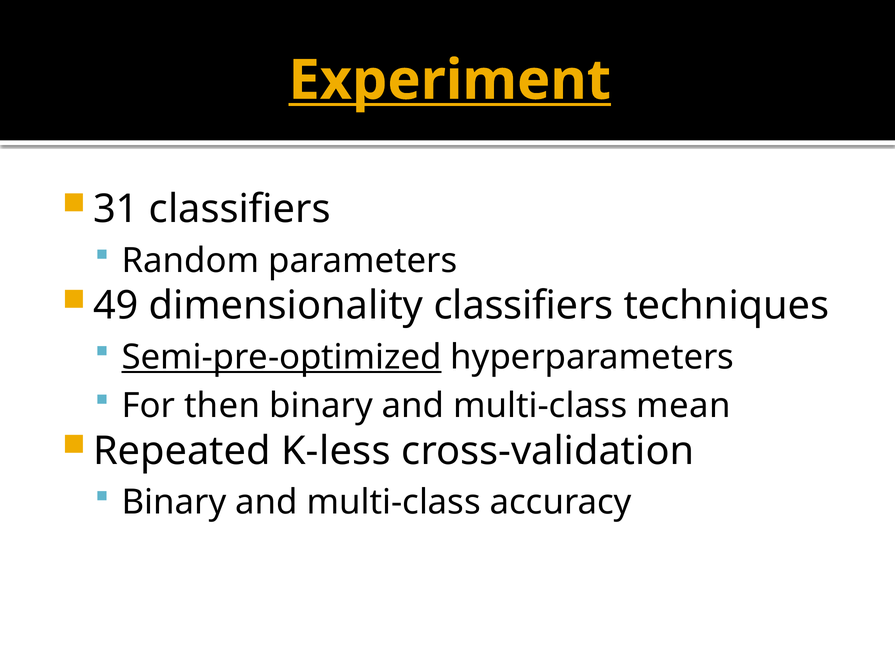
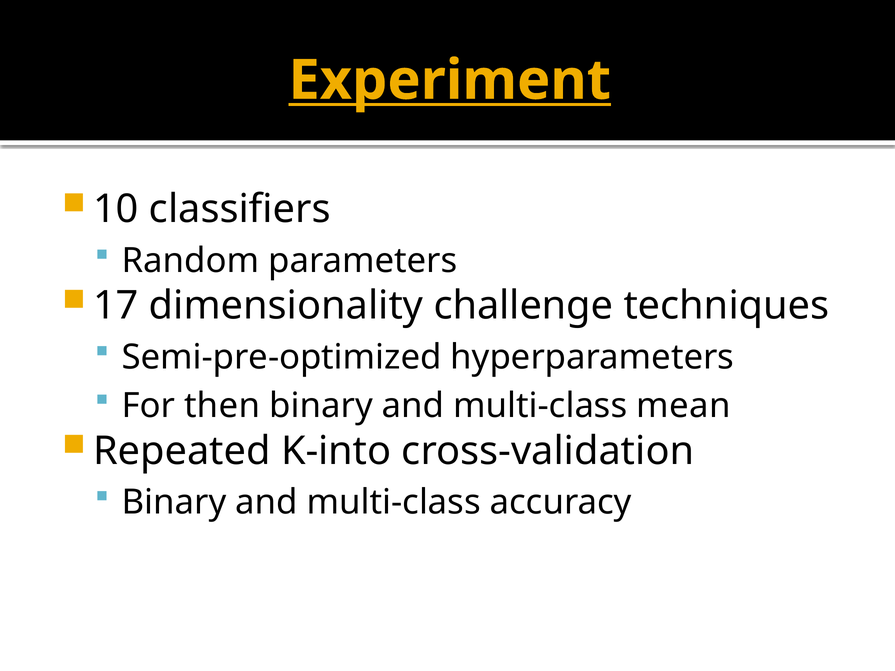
31: 31 -> 10 (116, 209)
49: 49 -> 17 (116, 306)
dimensionality classifiers: classifiers -> challenge (523, 306)
Semi-pre-optimized underline: present -> none (282, 357)
K-less: K-less -> K-into (336, 451)
